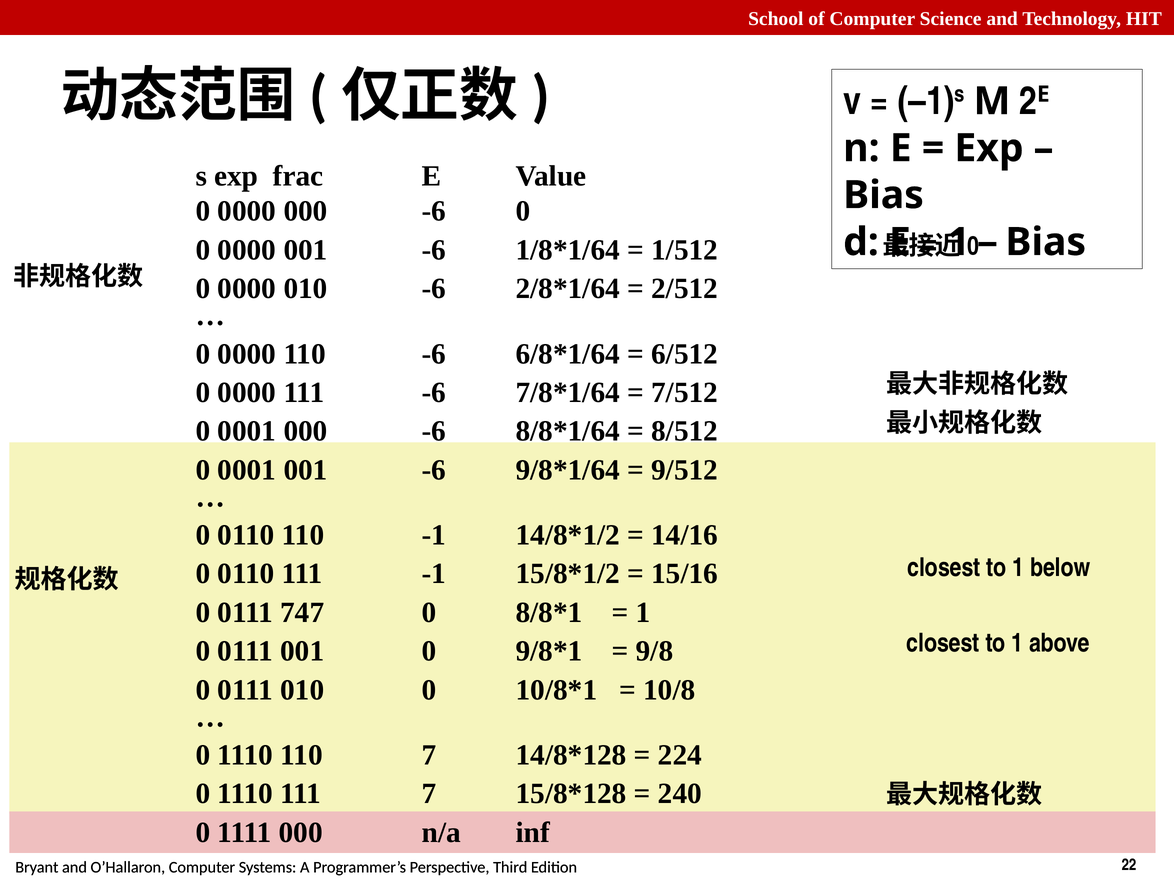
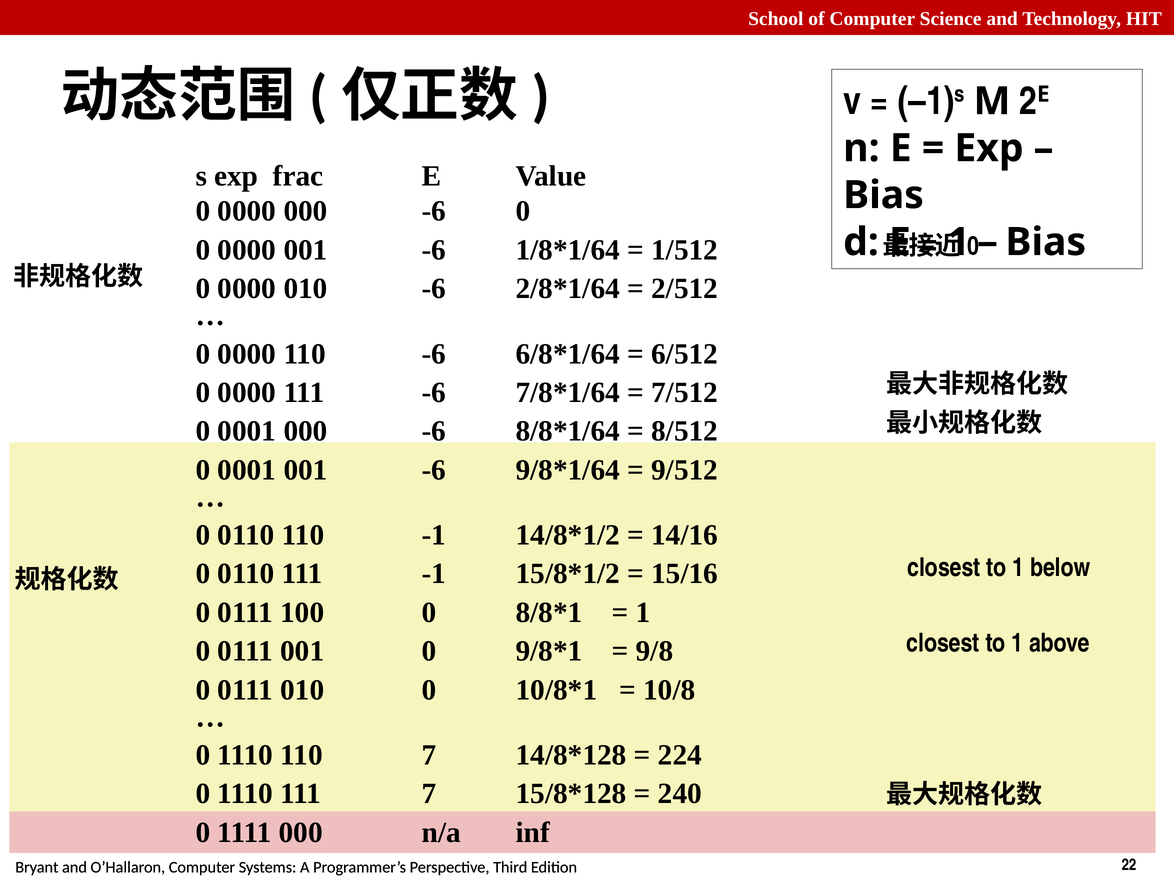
747: 747 -> 100 (302, 613)
